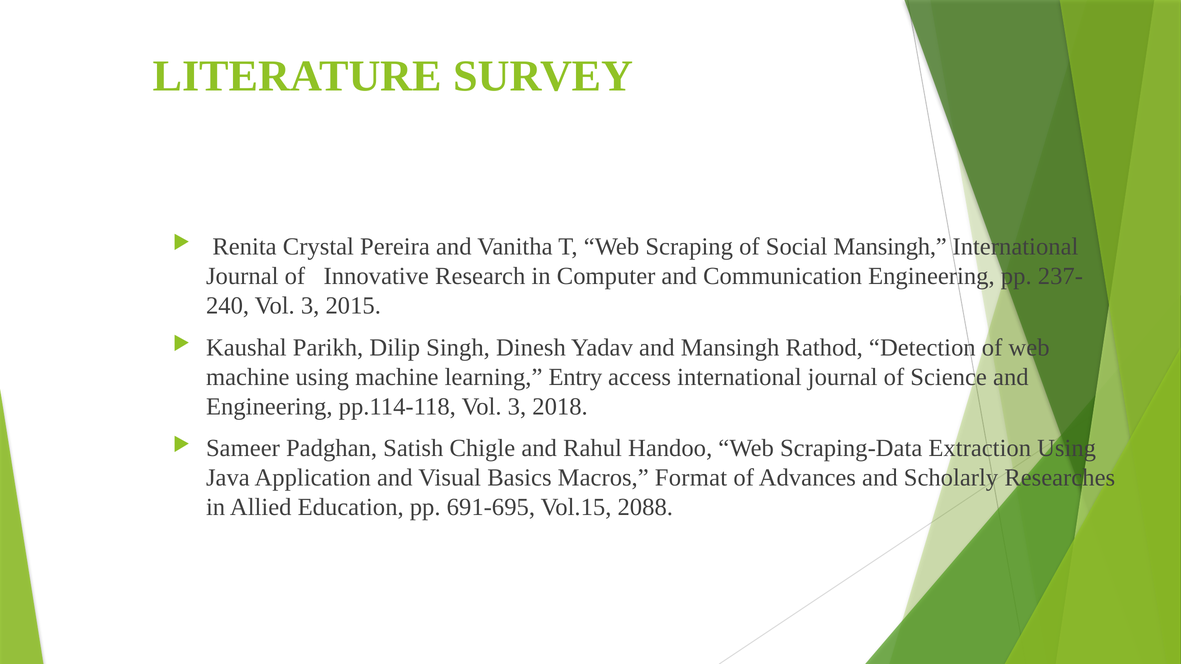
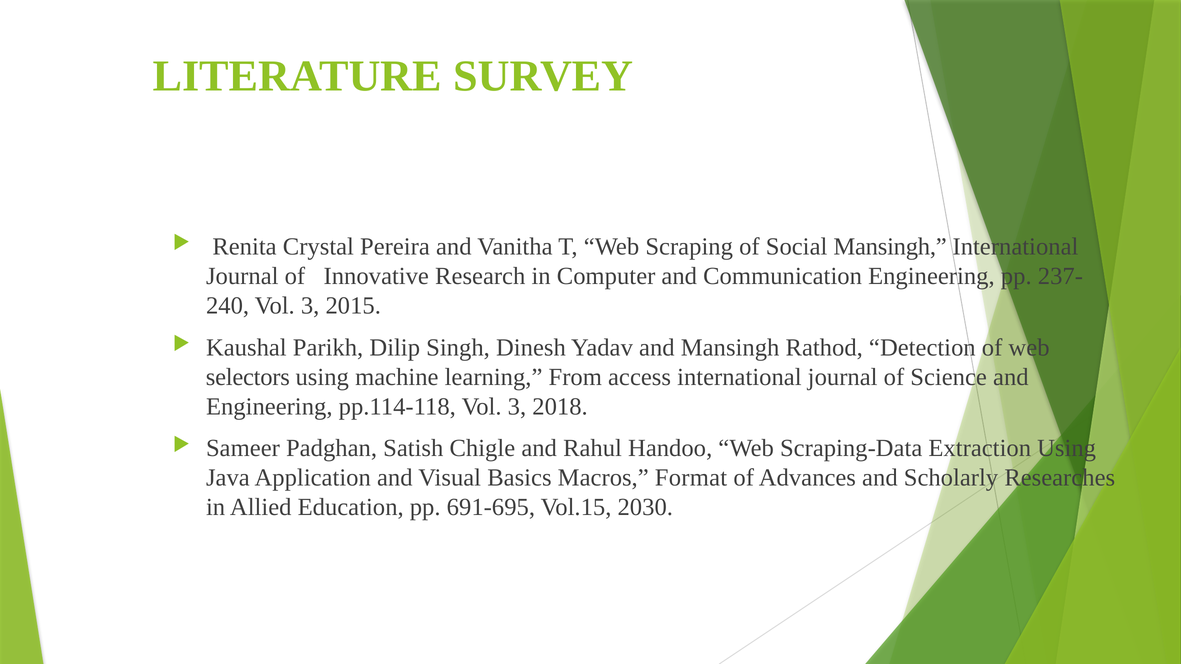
machine: machine -> selectors (248, 377)
Entry: Entry -> From (575, 377)
2088: 2088 -> 2030 (645, 508)
